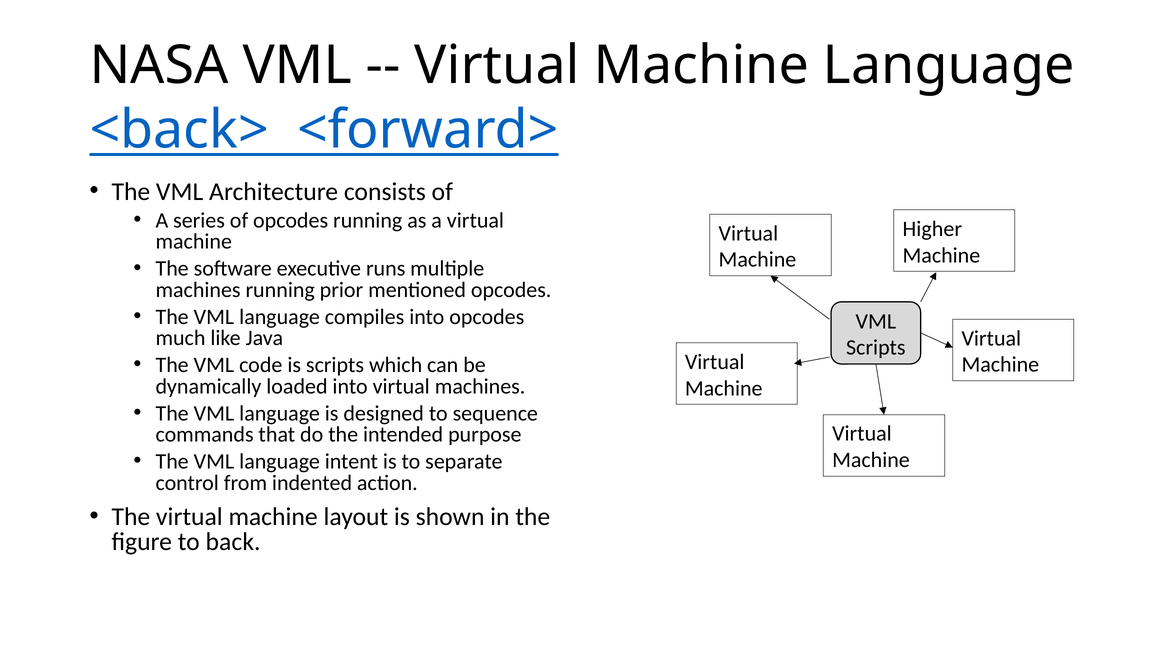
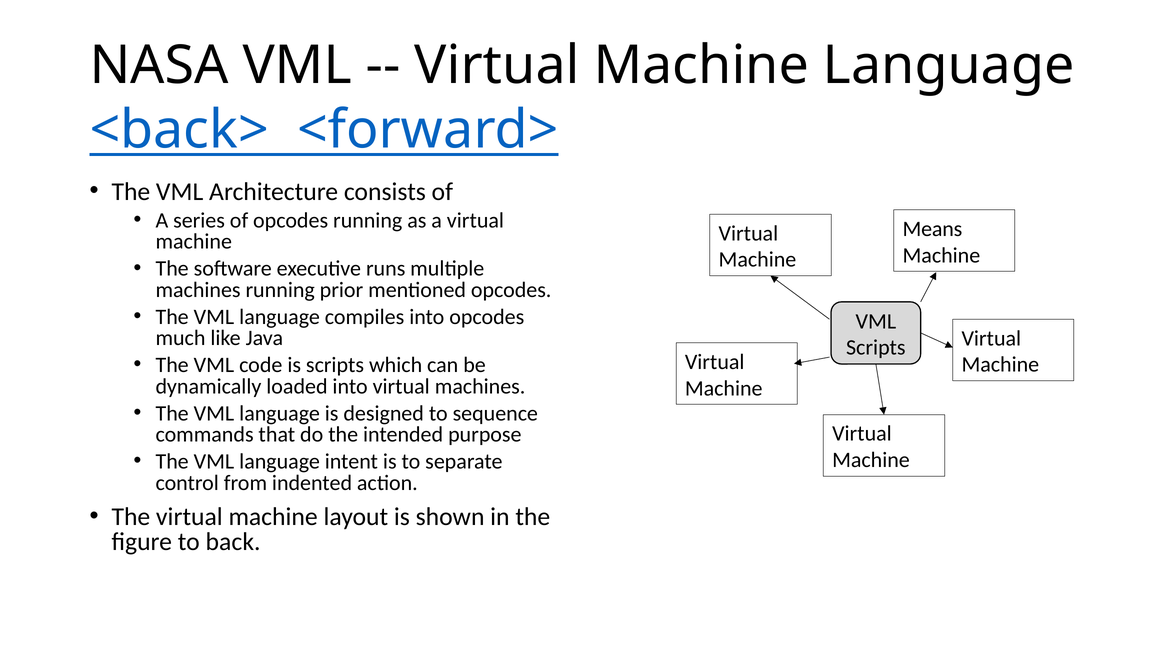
Higher: Higher -> Means (932, 229)
